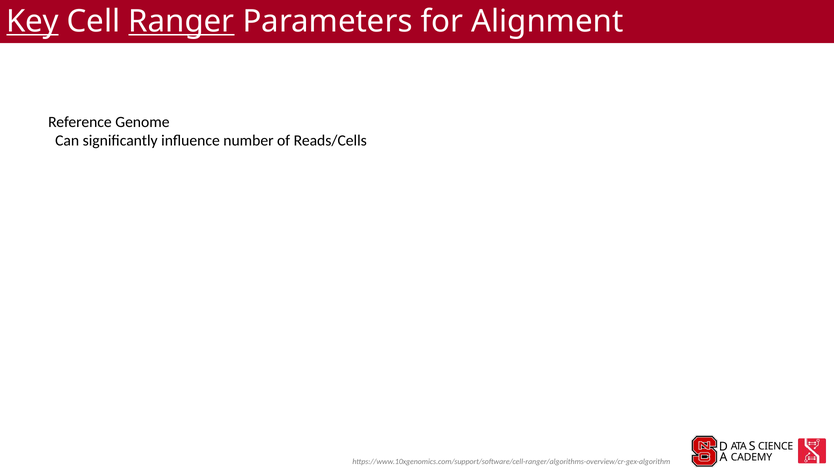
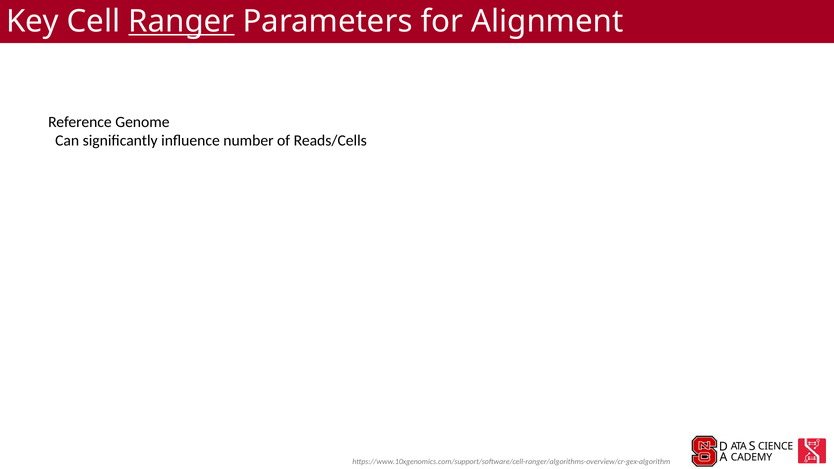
Key underline: present -> none (32, 21)
